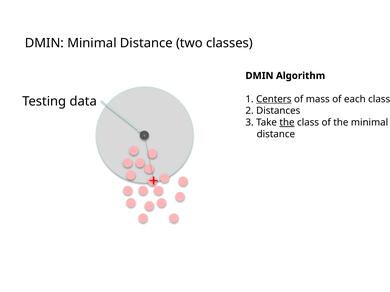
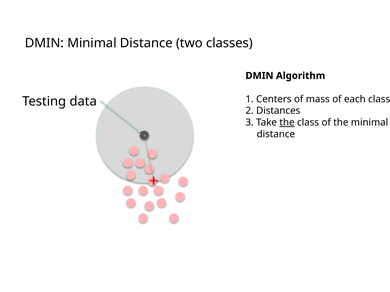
Centers underline: present -> none (274, 99)
